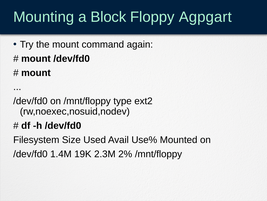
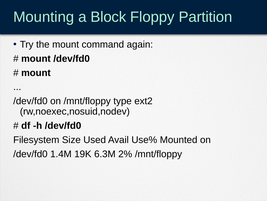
Agpgart: Agpgart -> Partition (205, 17)
2.3M: 2.3M -> 6.3M (105, 154)
